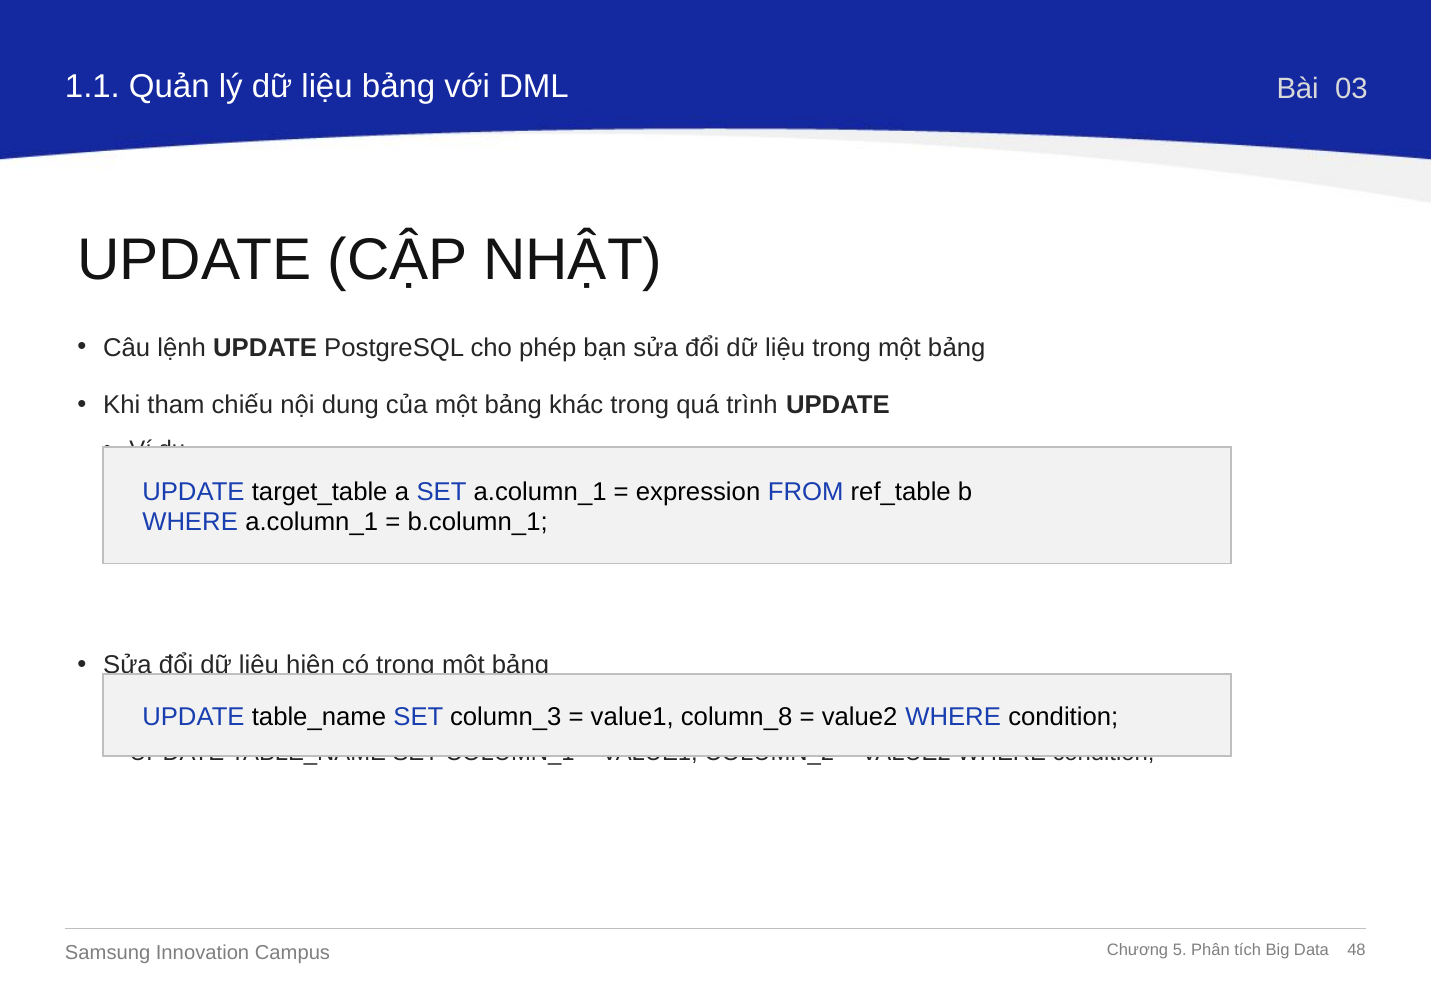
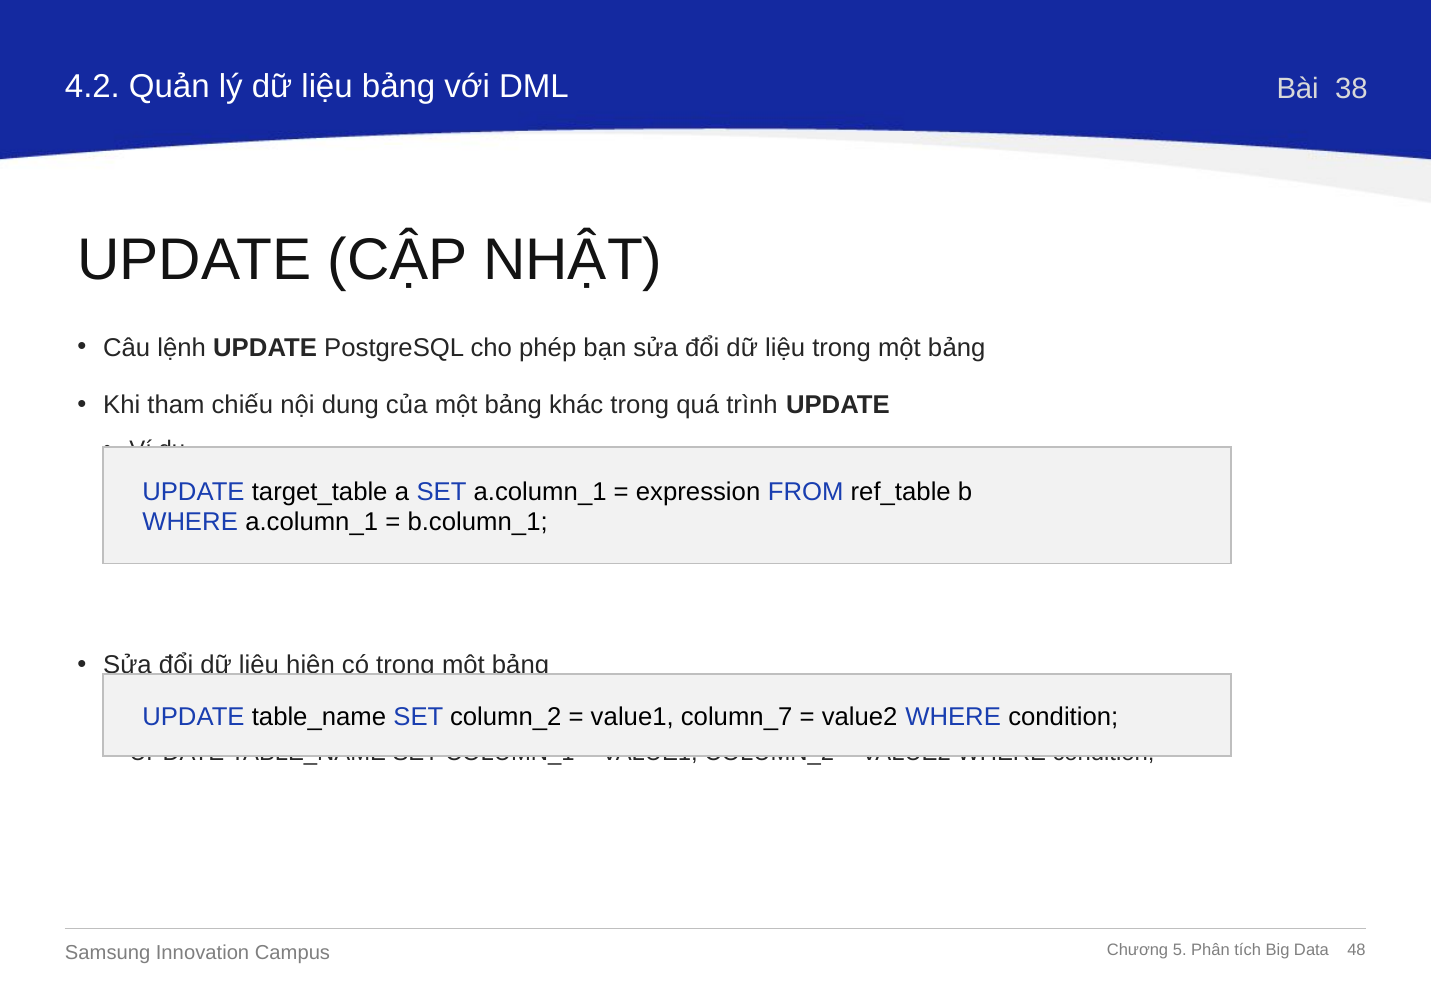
1.1: 1.1 -> 4.2 (92, 87)
03: 03 -> 38 (1351, 89)
SET column_3: column_3 -> column_2 (506, 717)
column_8: column_8 -> column_7 (737, 717)
